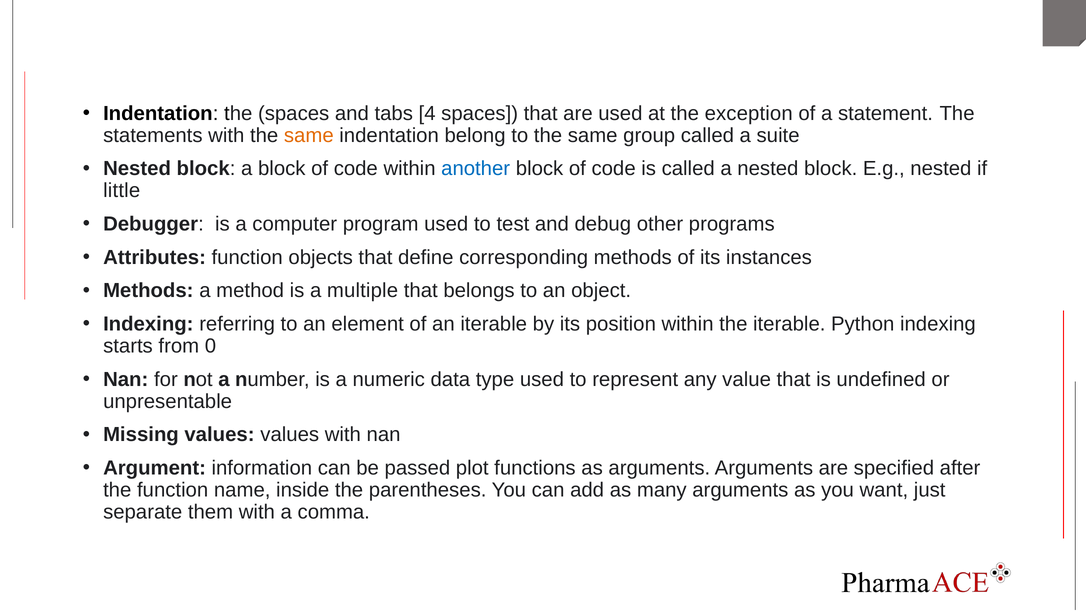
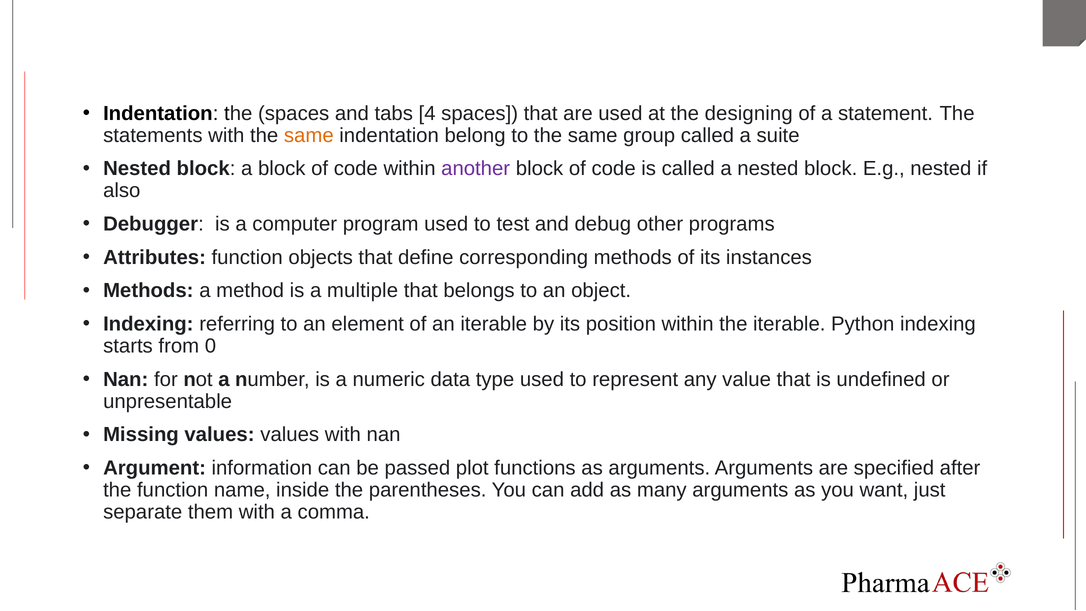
exception: exception -> designing (749, 113)
another colour: blue -> purple (476, 169)
little: little -> also (122, 191)
